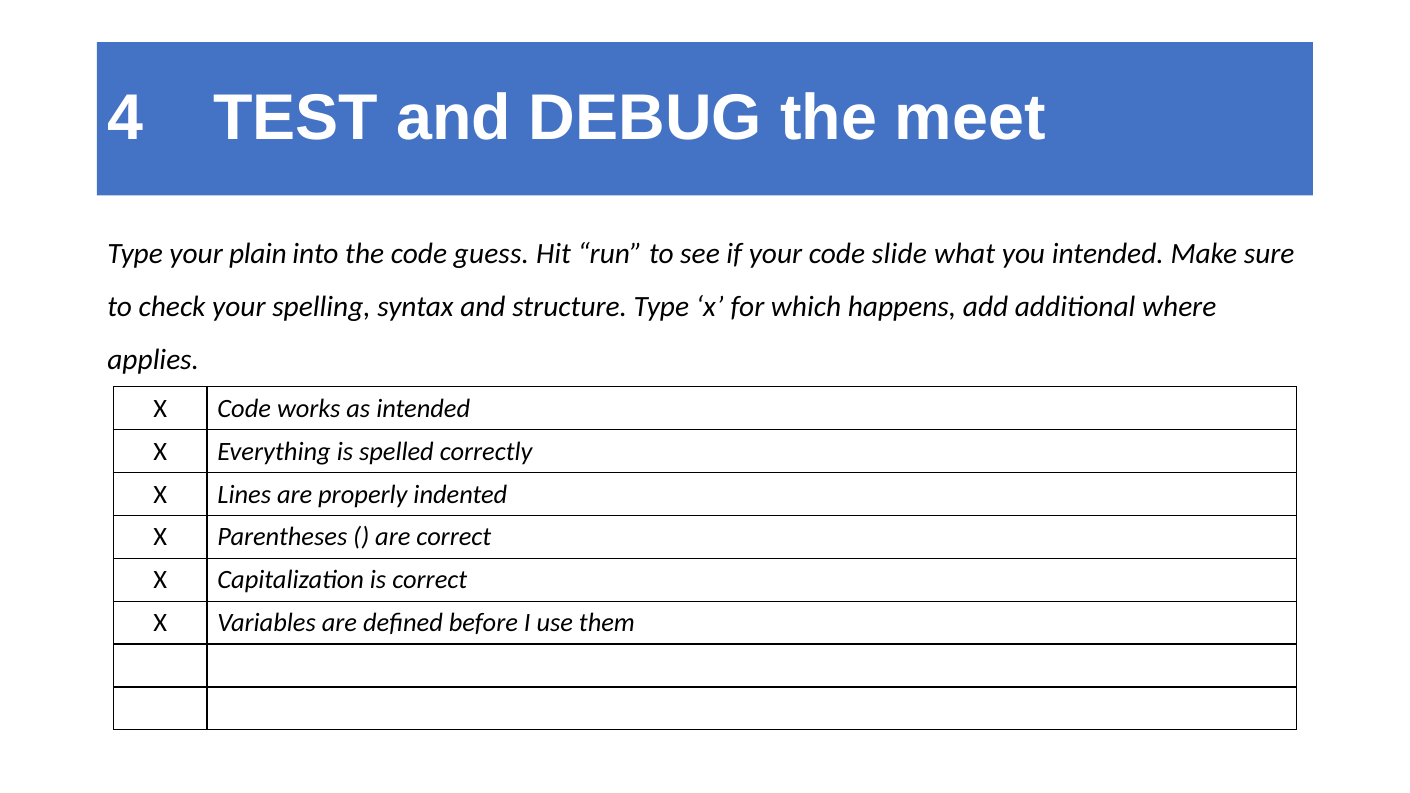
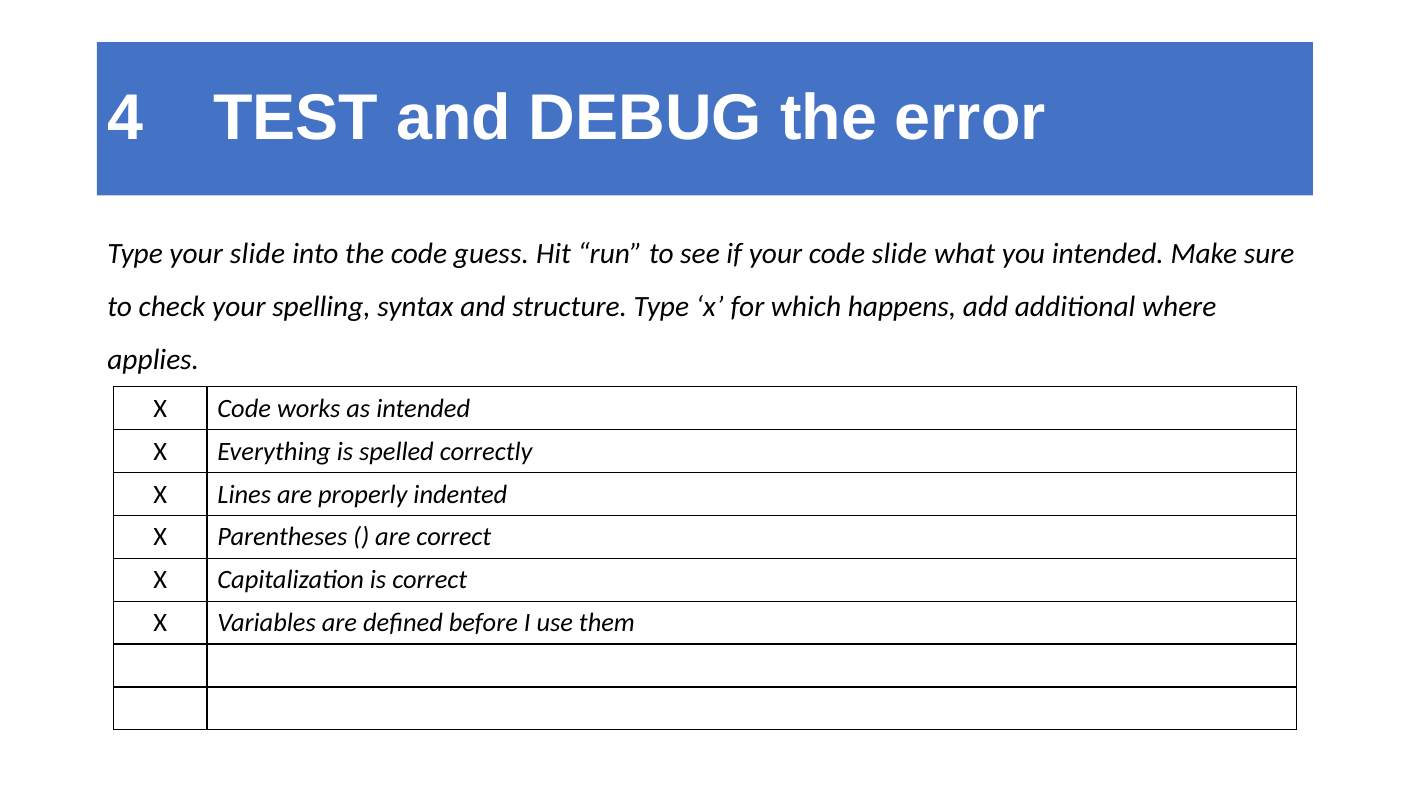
meet: meet -> error (970, 118)
your plain: plain -> slide (258, 254)
